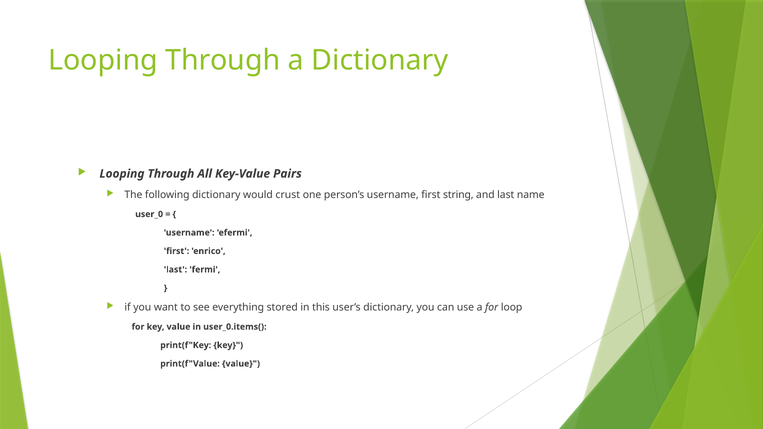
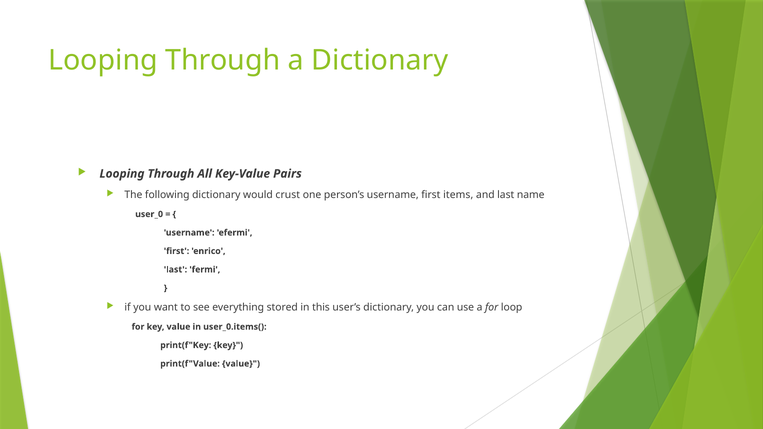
string: string -> items (458, 195)
